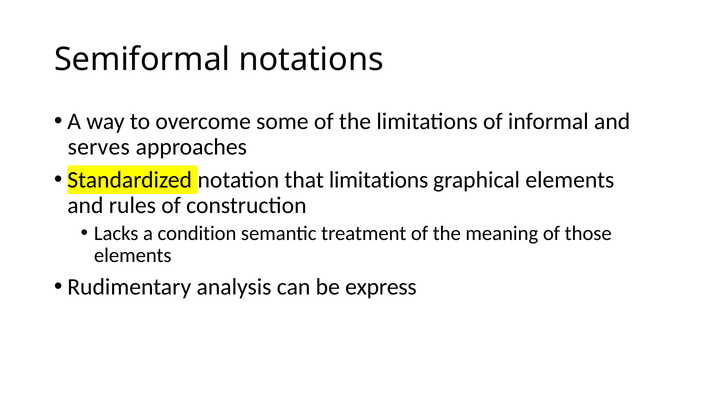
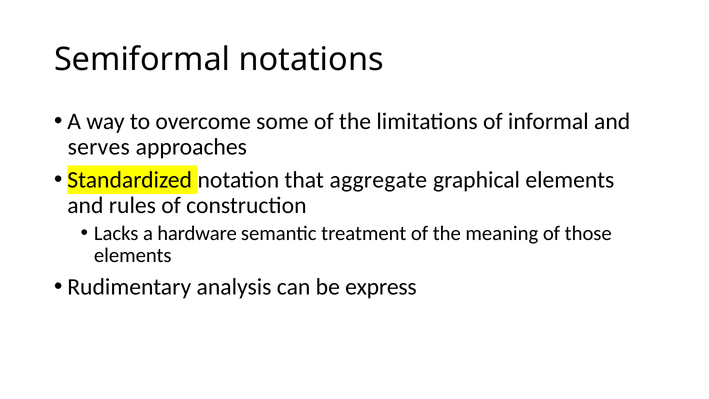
that limitations: limitations -> aggregate (378, 180)
condition: condition -> hardware (197, 233)
